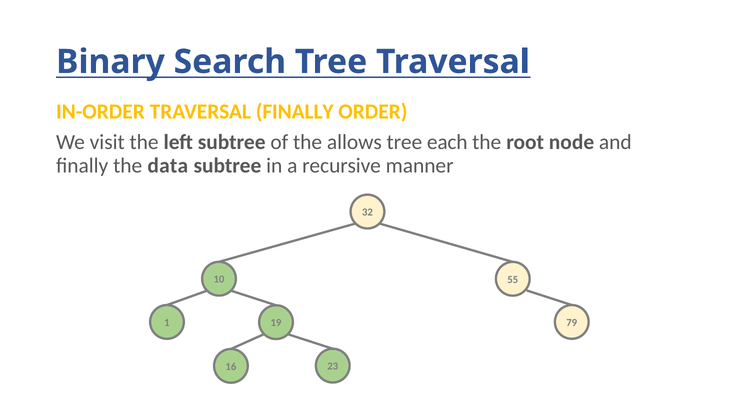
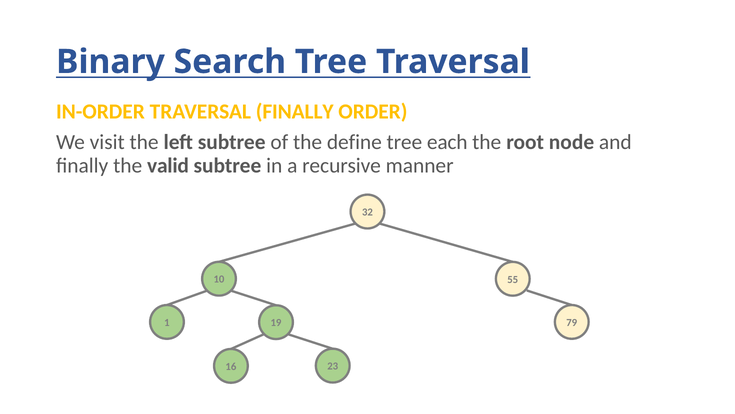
allows: allows -> define (354, 142)
data: data -> valid (168, 165)
